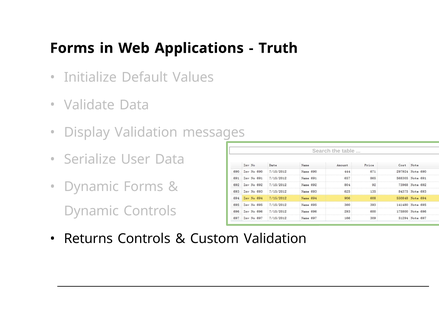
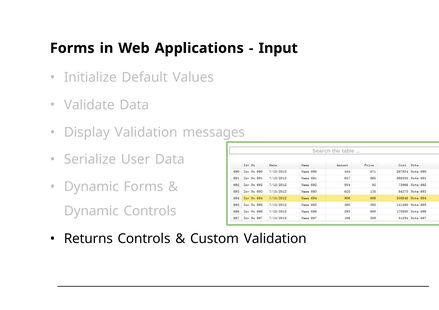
Truth: Truth -> Input (278, 48)
